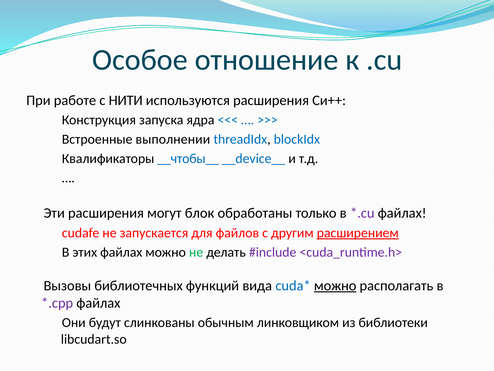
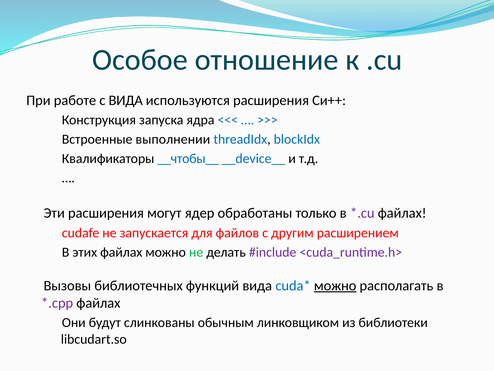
с НИТИ: НИТИ -> ВИДА (126, 100)
блок: блок -> ядер (200, 213)
расширением underline: present -> none (358, 233)
